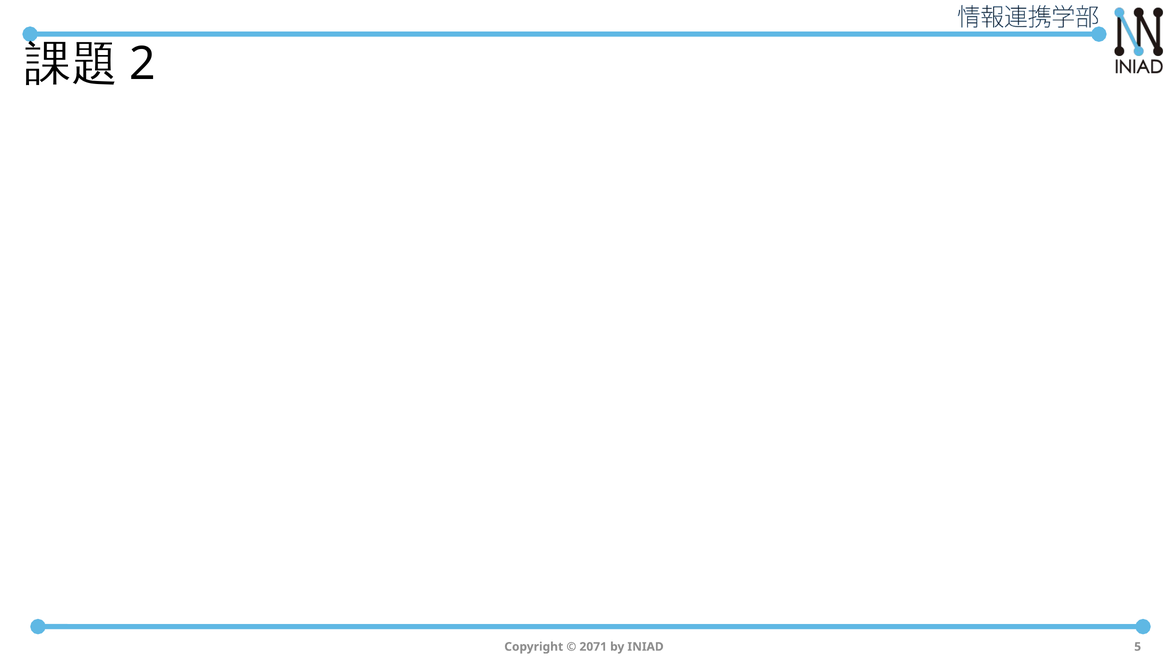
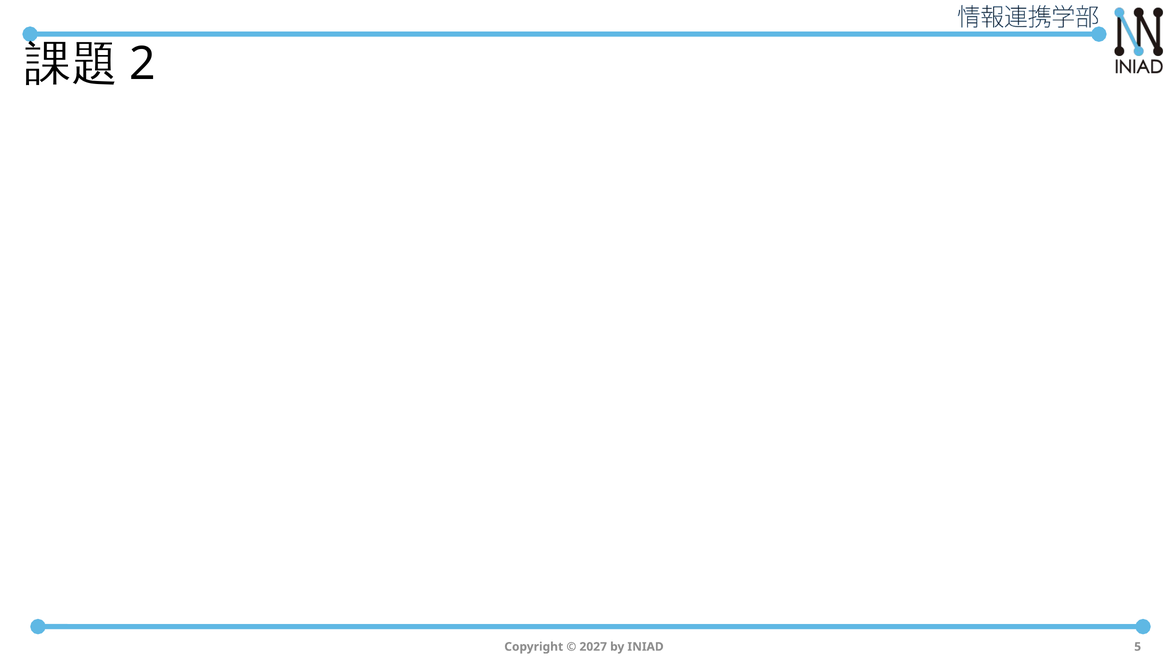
2071: 2071 -> 2027 (593, 647)
